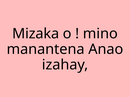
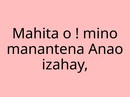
Mizaka: Mizaka -> Mahita (36, 34)
